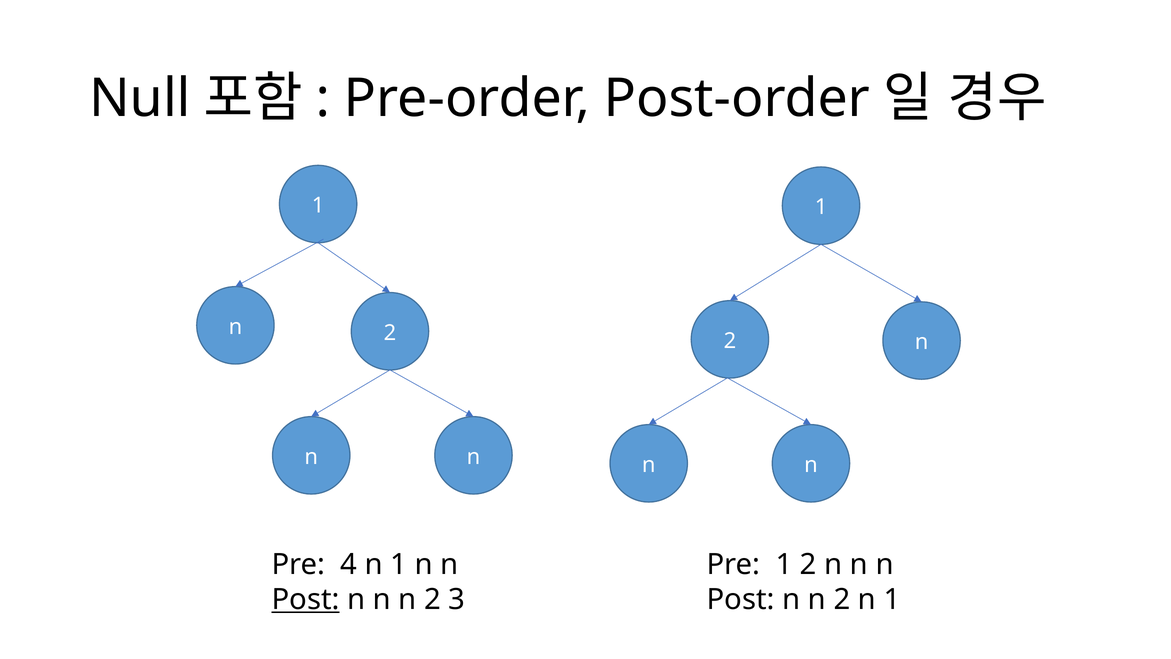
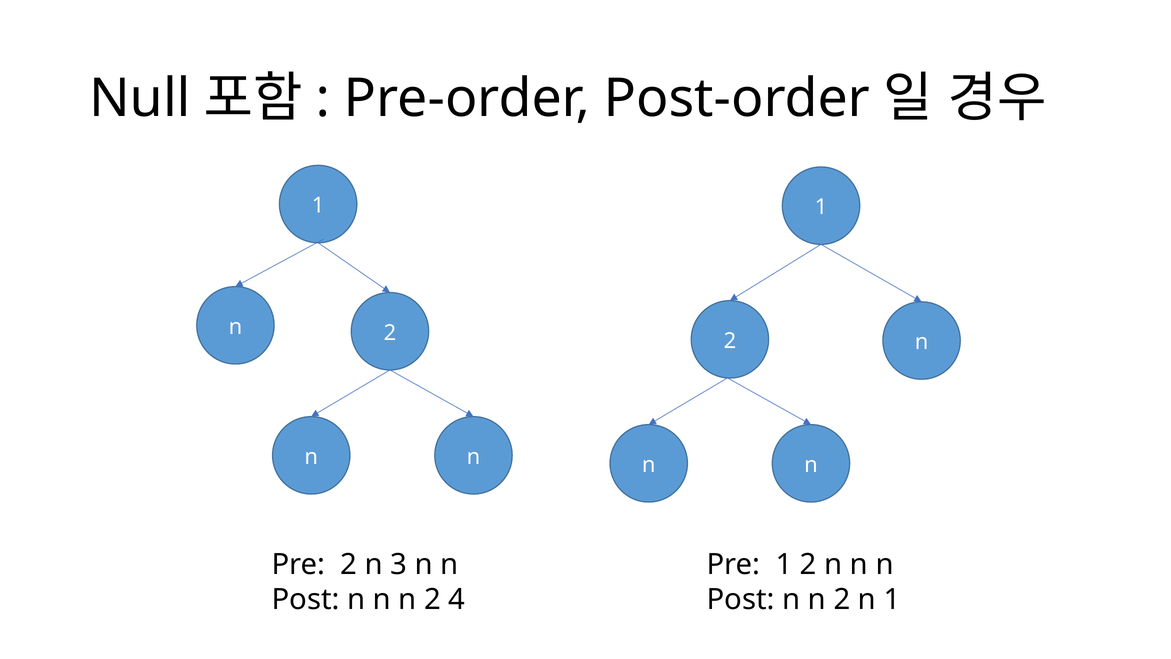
Pre 4: 4 -> 2 (349, 564)
1: 1 -> 3 (399, 564)
Post underline: present -> none (306, 599)
3: 3 -> 4 (457, 599)
